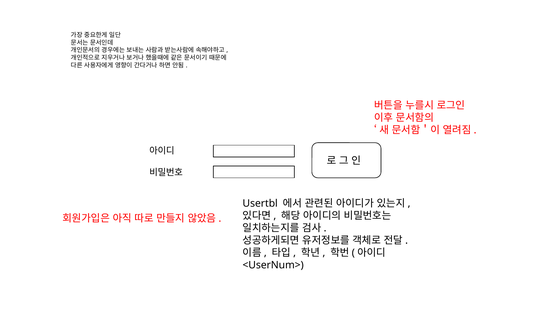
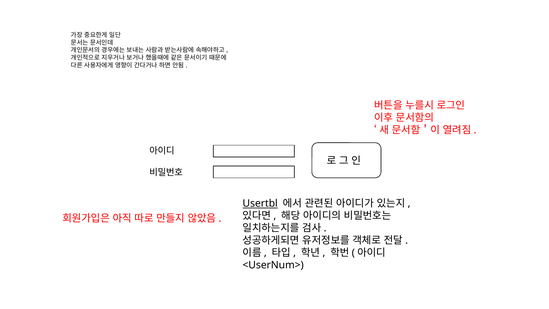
Usertbl underline: none -> present (260, 203)
